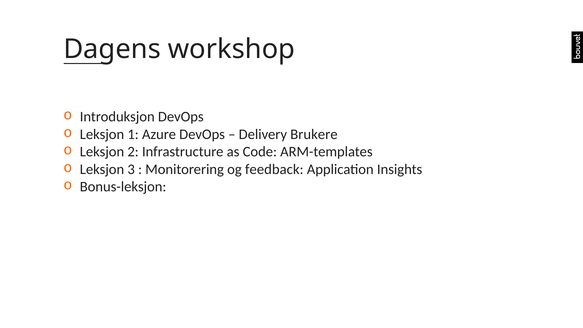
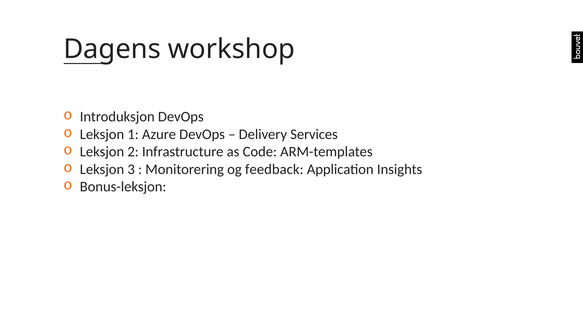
Brukere: Brukere -> Services (314, 134)
